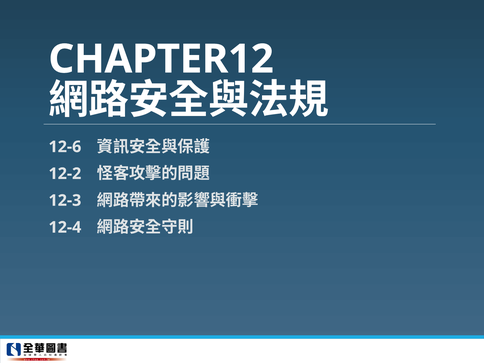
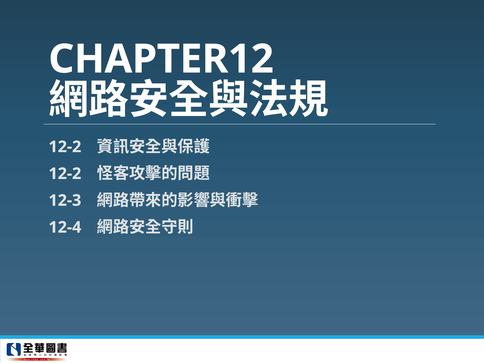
12-6: 12-6 -> 12-2 (65, 147)
